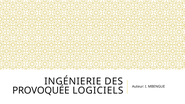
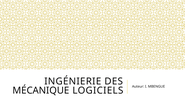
PROVOQUÉE: PROVOQUÉE -> MÉCANIQUE (41, 91)
